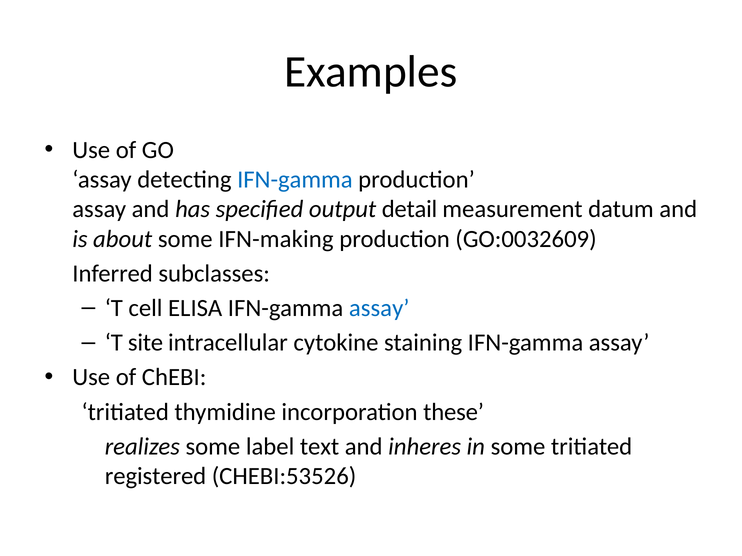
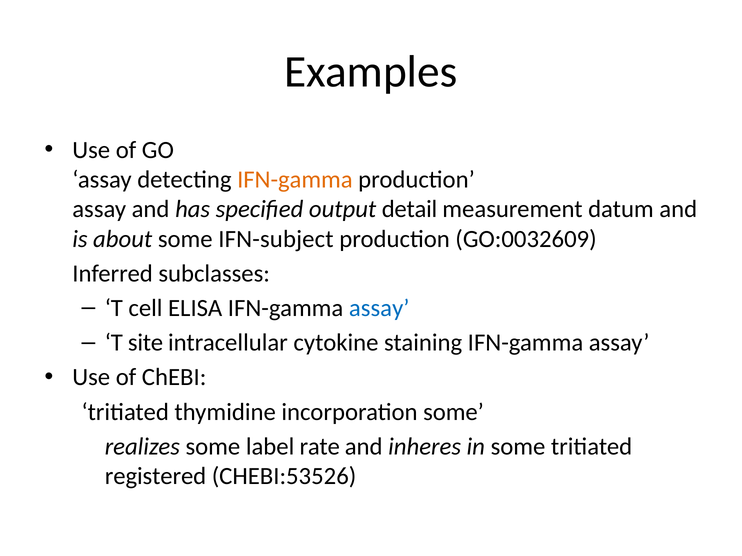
IFN-gamma colour: blue -> orange (295, 180)
IFN-making: IFN-making -> IFN-subject (276, 239)
incorporation these: these -> some (454, 412)
text: text -> rate (320, 447)
